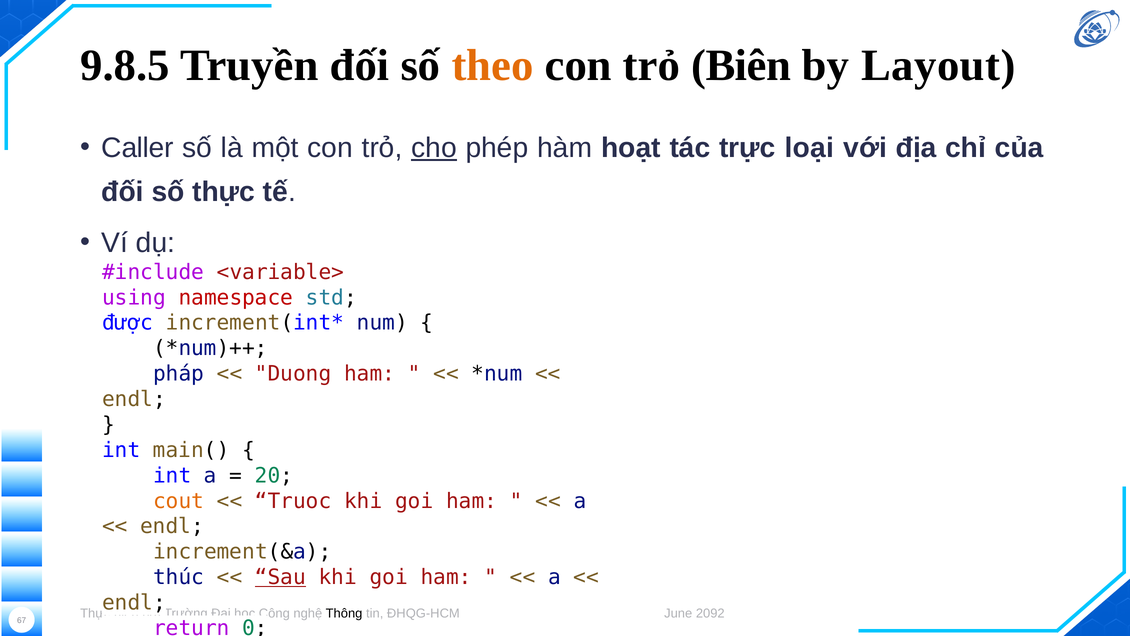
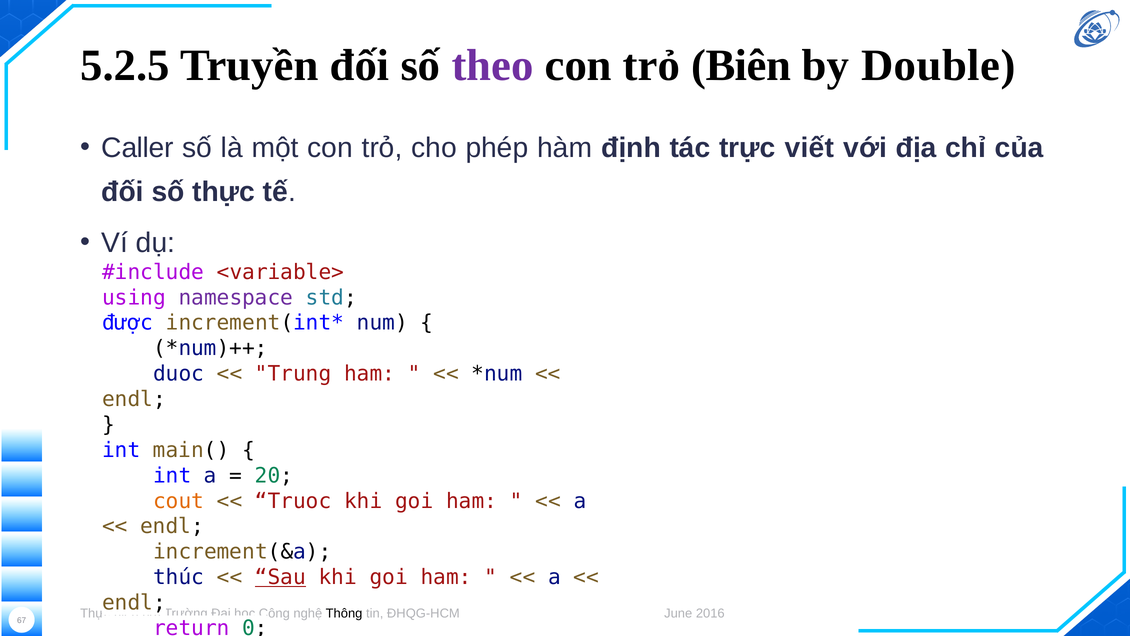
9.8.5: 9.8.5 -> 5.2.5 (125, 66)
theo colour: orange -> purple (493, 66)
Layout: Layout -> Double (938, 66)
cho underline: present -> none (434, 148)
hoạt: hoạt -> định (631, 148)
loại: loại -> viết (809, 148)
namespace colour: red -> purple (236, 297)
pháp: pháp -> duoc (179, 374)
Duong: Duong -> Trung (293, 374)
2092: 2092 -> 2016 (710, 613)
